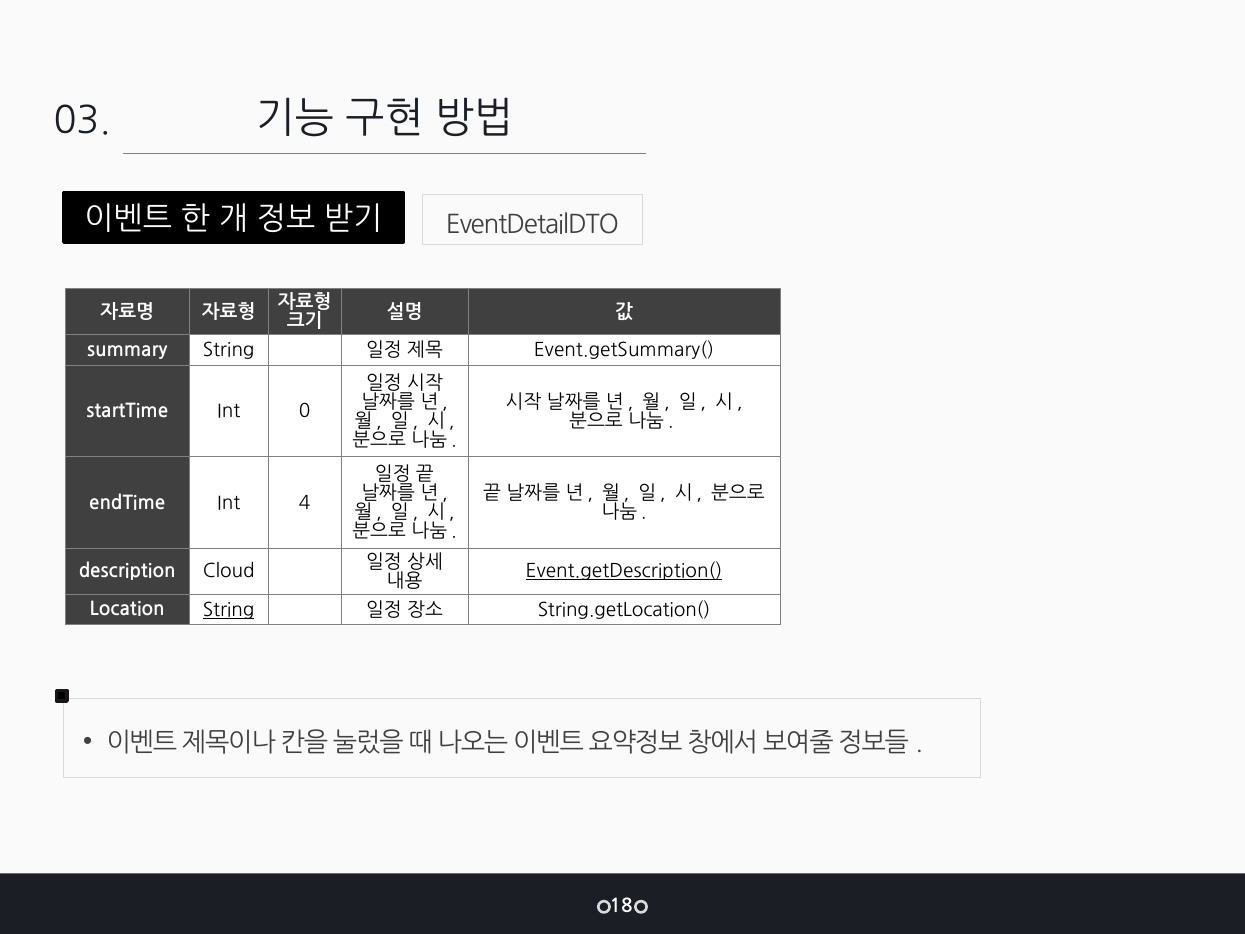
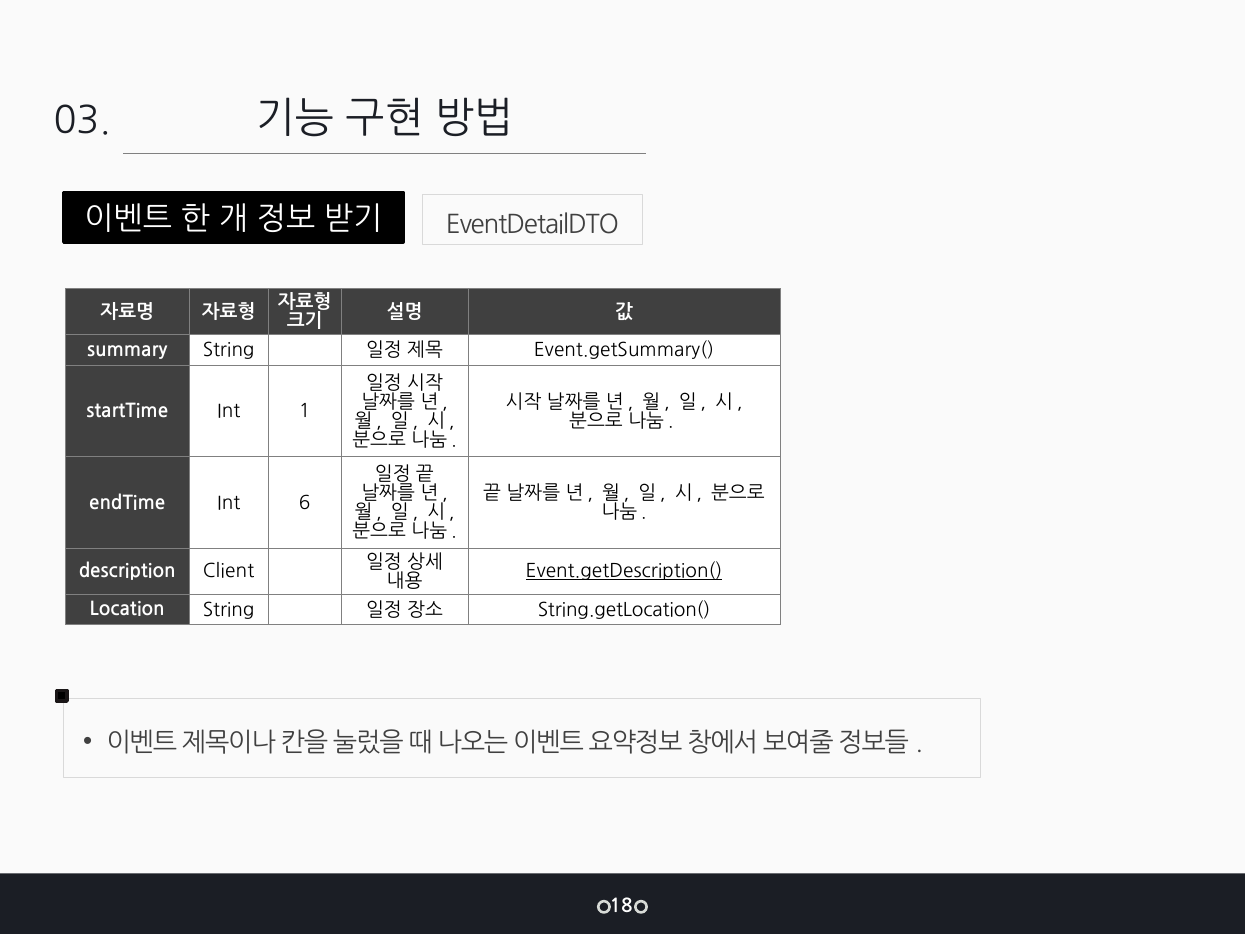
0: 0 -> 1 (305, 411)
4: 4 -> 6 (305, 503)
Cloud: Cloud -> Client (229, 571)
String underline: present -> none (229, 610)
